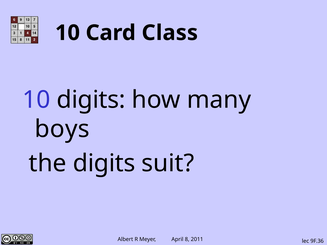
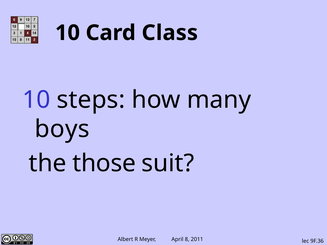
10 digits: digits -> steps (91, 100)
the digits: digits -> those (104, 164)
